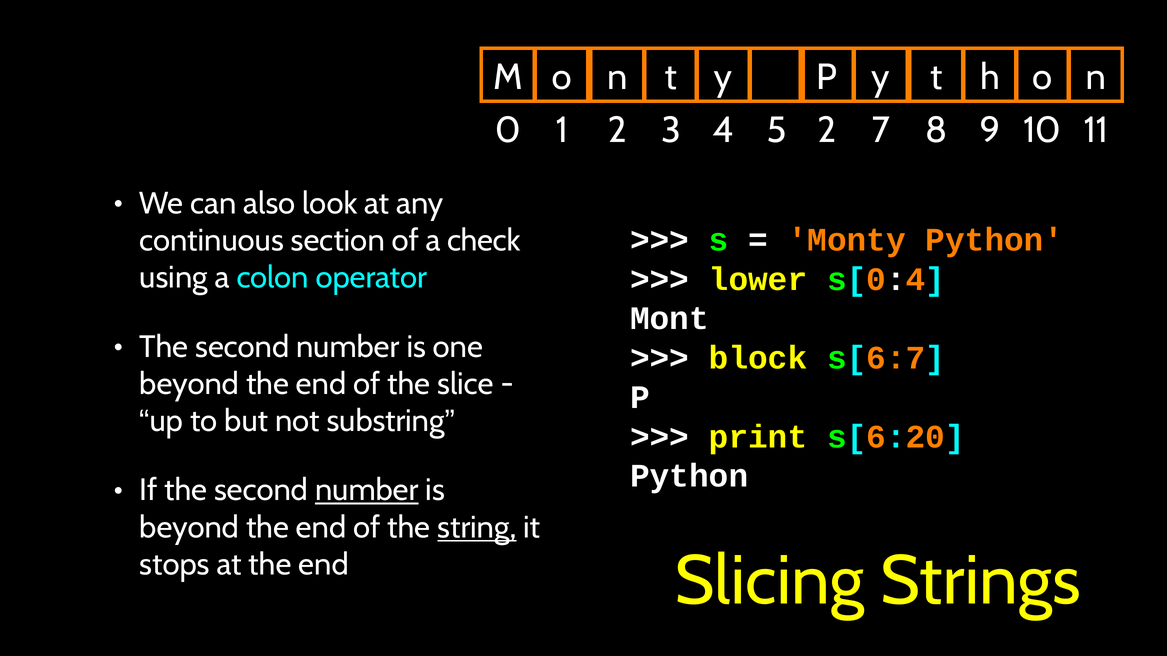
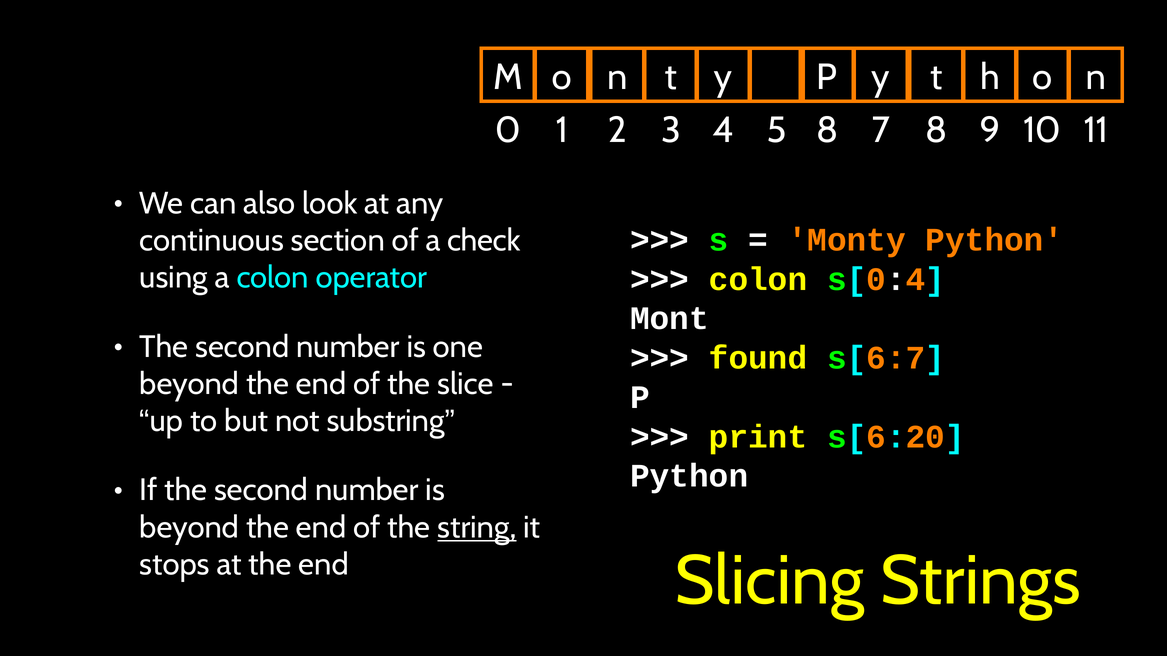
5 2: 2 -> 8 (827, 130)
lower: lower -> colon (758, 279)
block: block -> found (758, 358)
number underline: present -> none (367, 491)
